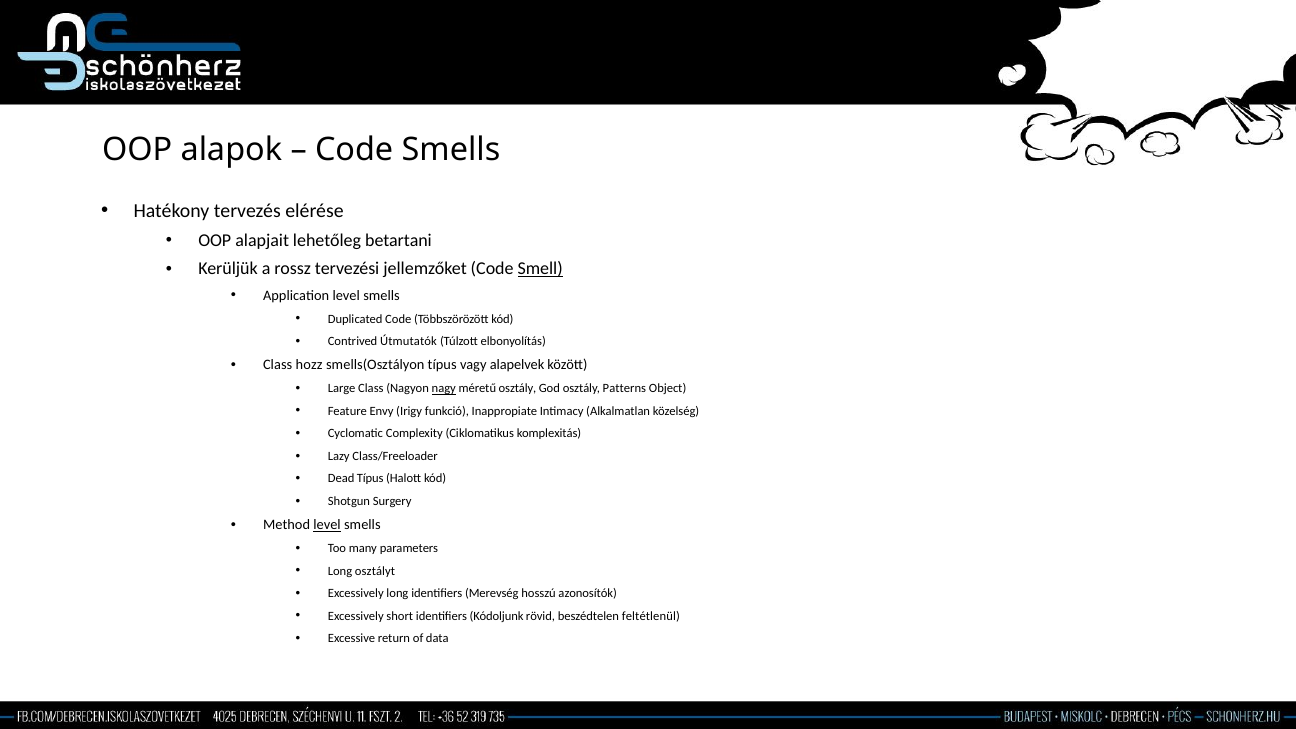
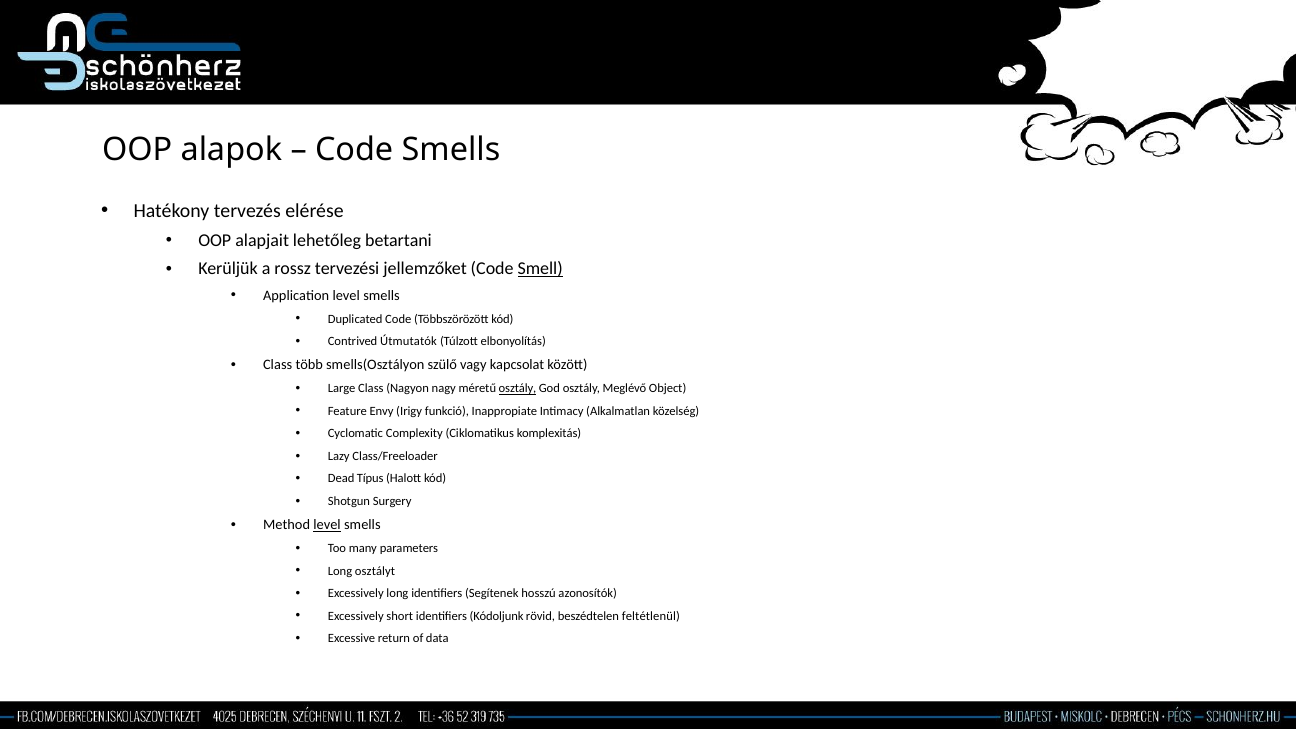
hozz: hozz -> több (309, 365)
smells(Osztályon típus: típus -> szülő (442, 365)
alapelvek: alapelvek -> kapcsolat (517, 365)
nagy underline: present -> none (444, 389)
osztály underline: none -> present (518, 389)
Patterns: Patterns -> Meglévő (625, 389)
Merevség: Merevség -> Segítenek (492, 594)
